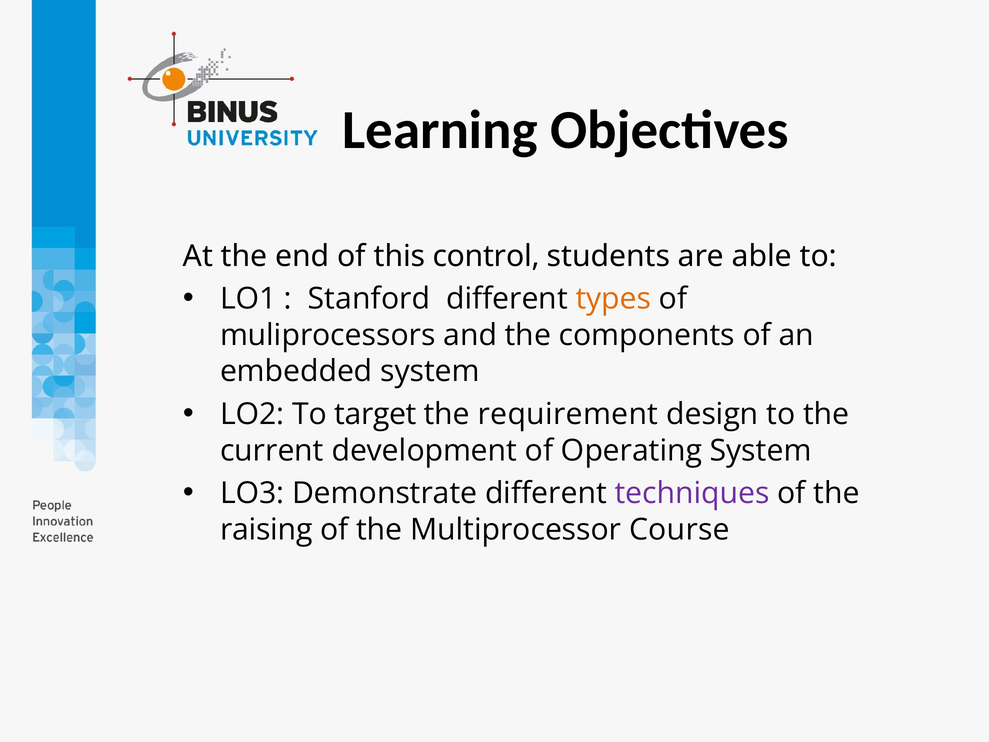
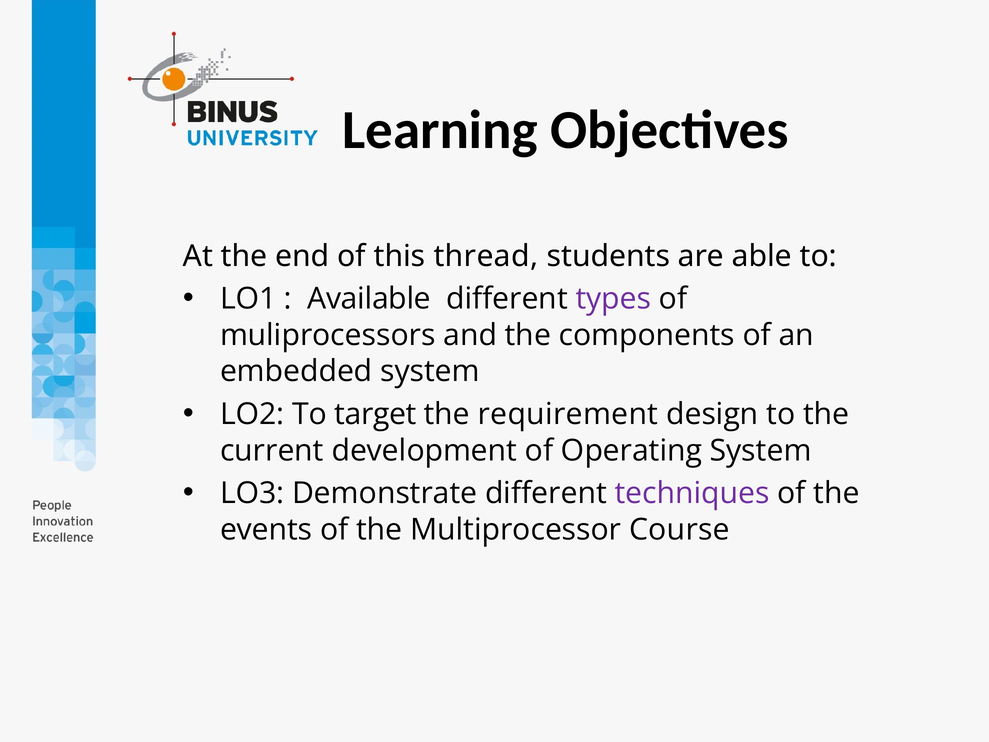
control: control -> thread (486, 256)
Stanford: Stanford -> Available (369, 299)
types colour: orange -> purple (613, 299)
raising: raising -> events (266, 529)
